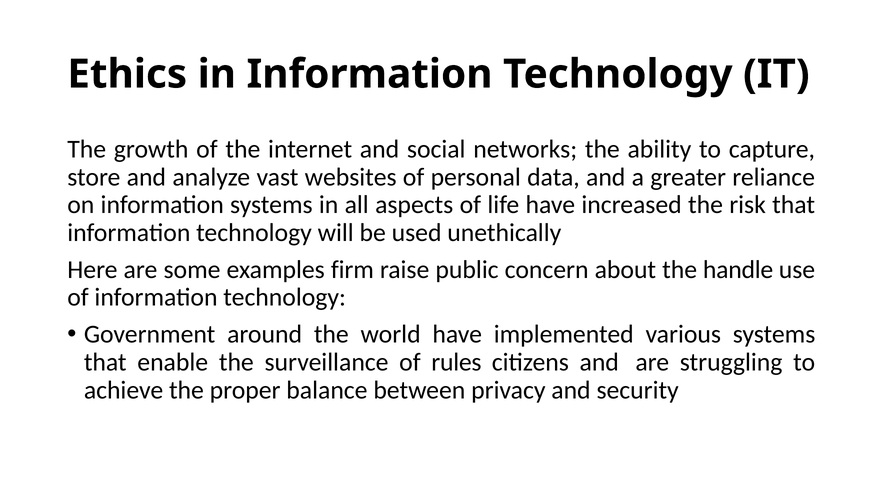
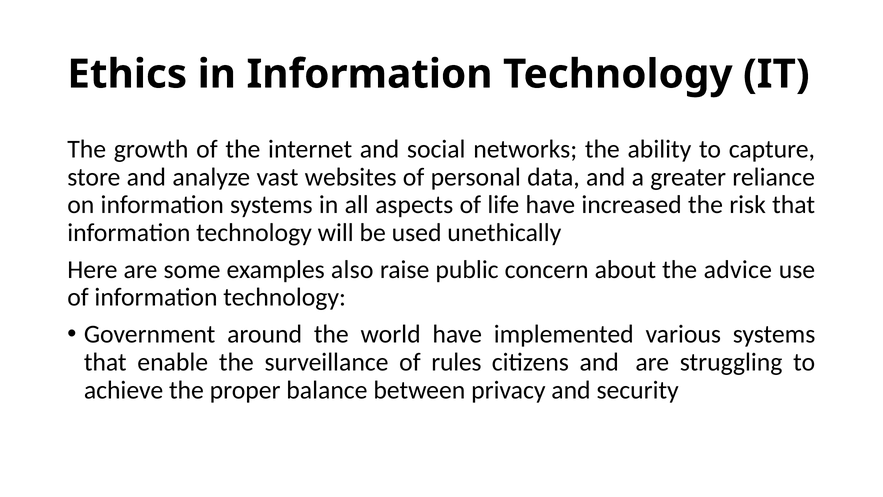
firm: firm -> also (352, 270)
handle: handle -> advice (738, 270)
